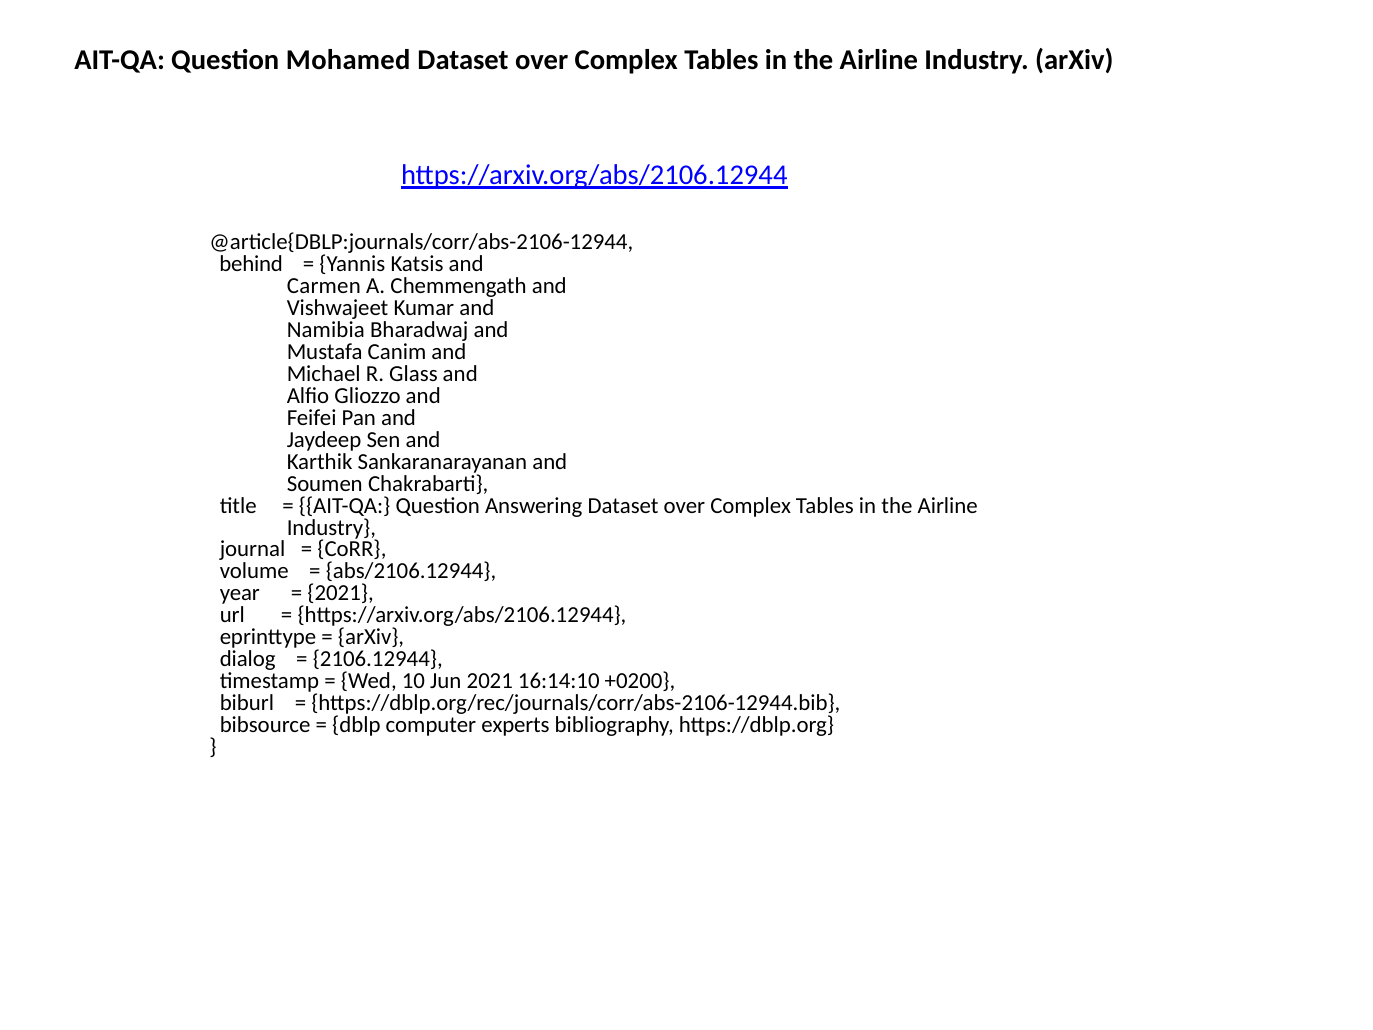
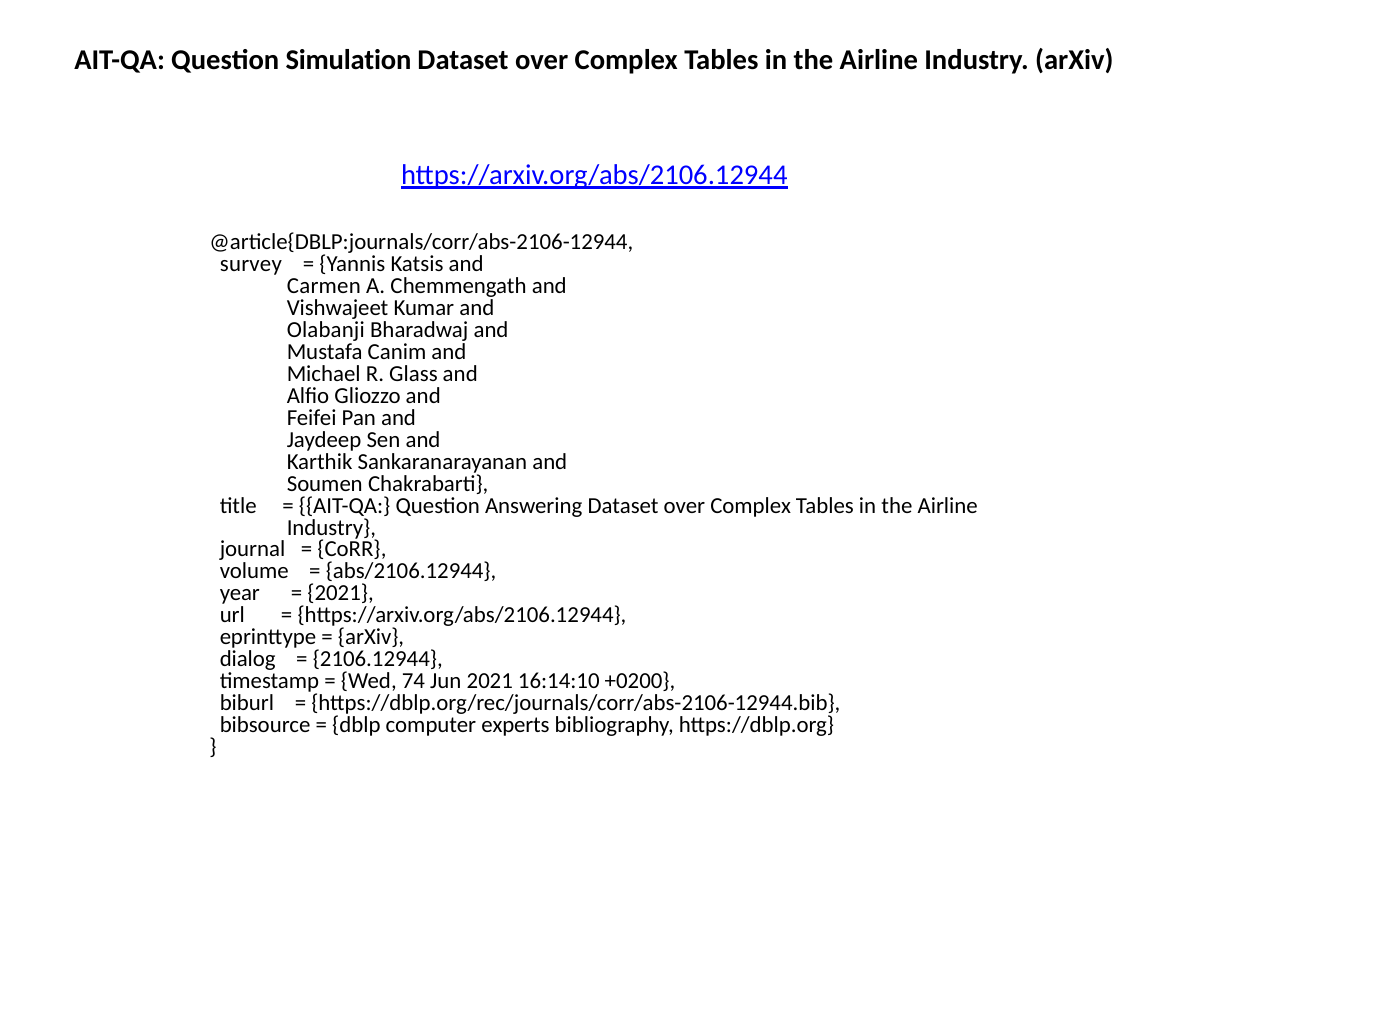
Mohamed: Mohamed -> Simulation (348, 60)
behind: behind -> survey (251, 264)
Namibia: Namibia -> Olabanji (326, 330)
10: 10 -> 74 (413, 681)
